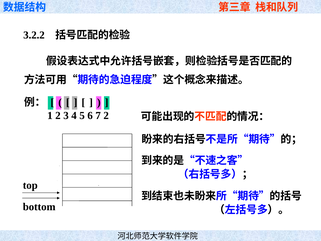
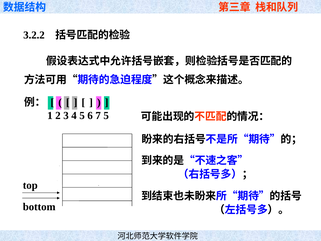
7 2: 2 -> 5 (106, 116)
